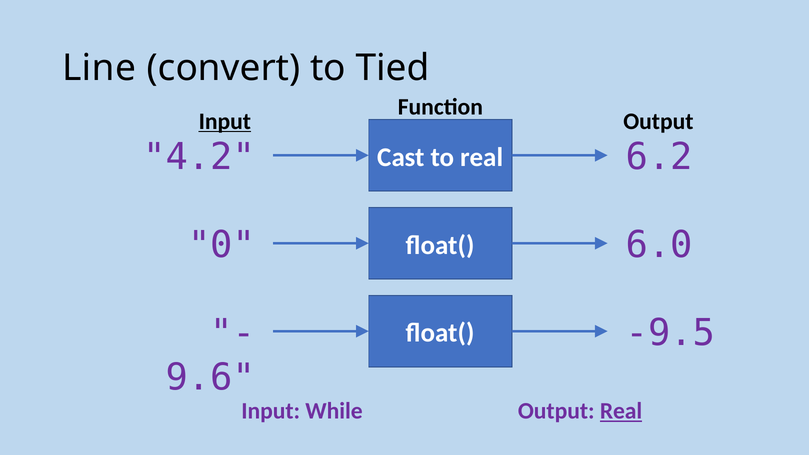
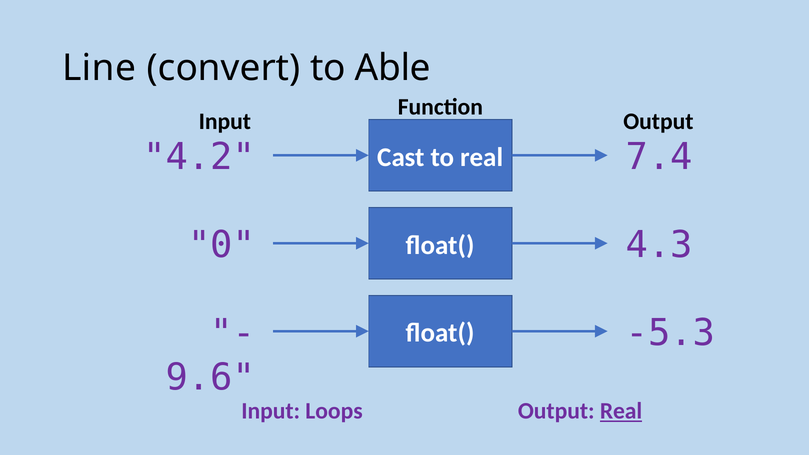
Tied: Tied -> Able (393, 68)
Input underline: present -> none (225, 121)
6.2: 6.2 -> 7.4 (659, 157)
6.0: 6.0 -> 4.3 (659, 245)
-9.5: -9.5 -> -5.3 (670, 333)
While: While -> Loops (334, 411)
